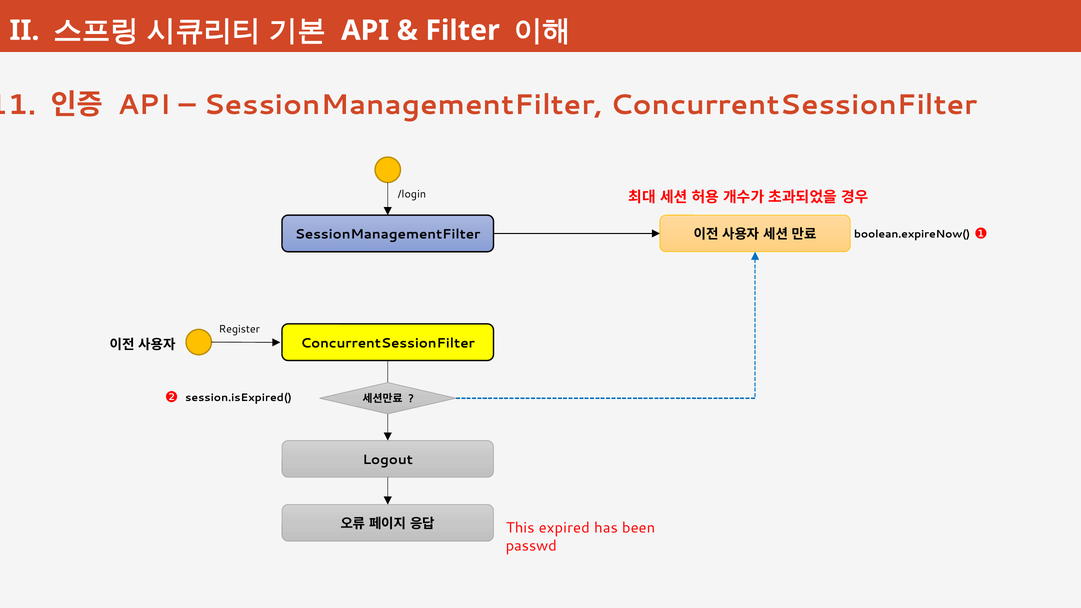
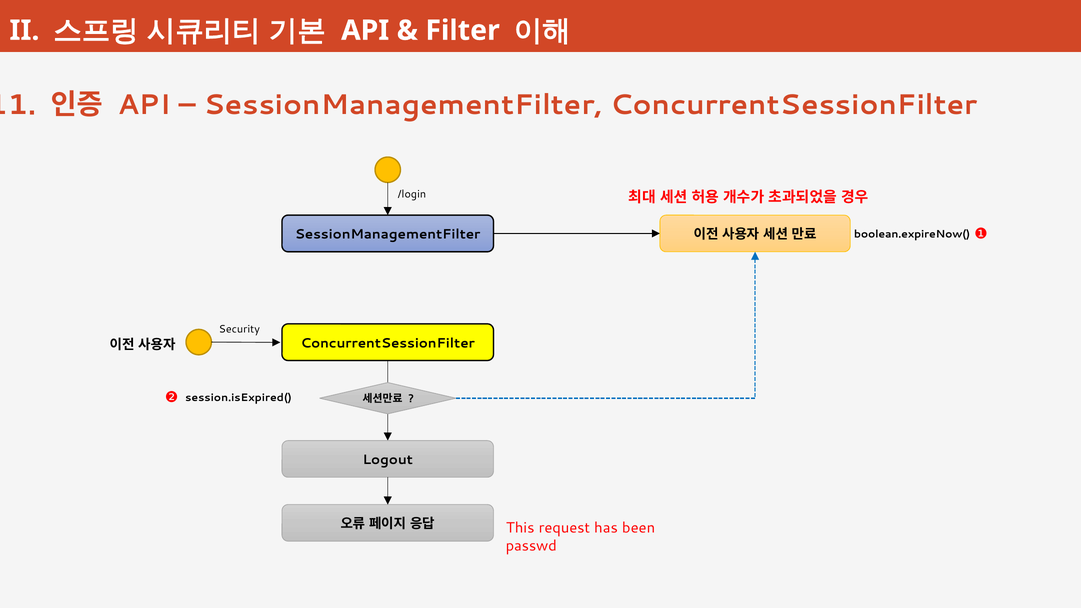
Register: Register -> Security (239, 329)
expired: expired -> request (564, 528)
